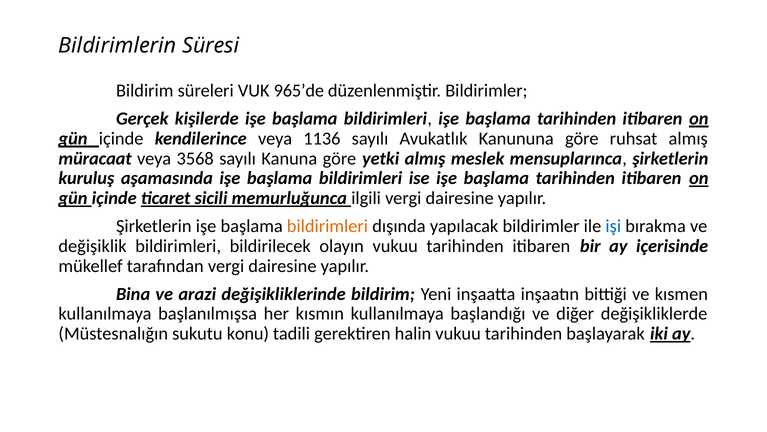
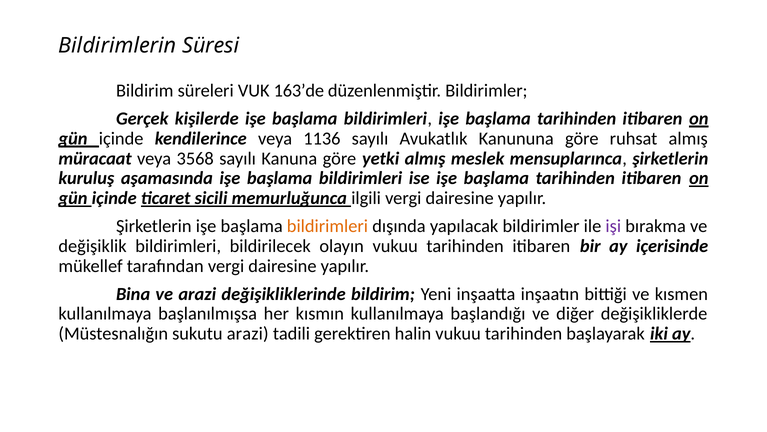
965’de: 965’de -> 163’de (299, 91)
işi colour: blue -> purple (613, 226)
sukutu konu: konu -> arazi (248, 333)
